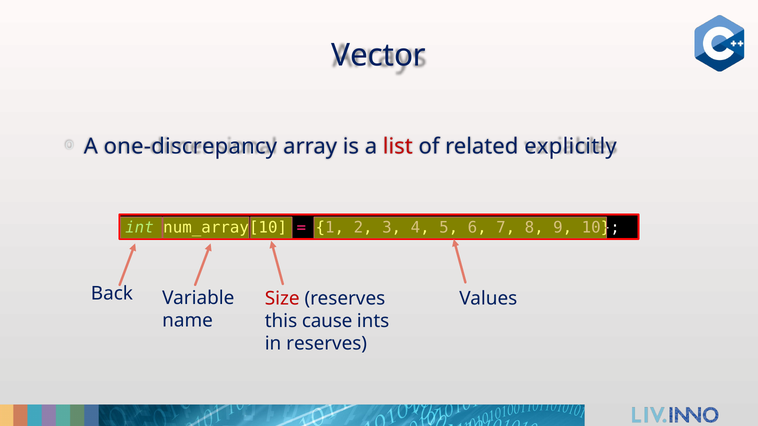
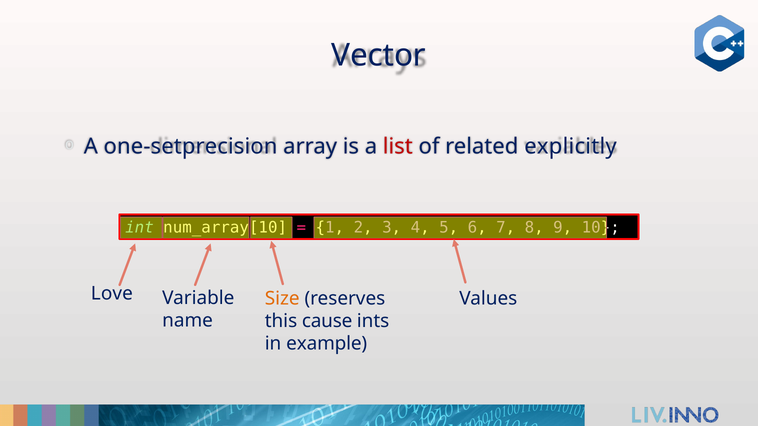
one-discrepancy: one-discrepancy -> one-setprecision (191, 147)
Back: Back -> Love (112, 294)
Size colour: red -> orange (282, 299)
in reserves: reserves -> example (327, 344)
